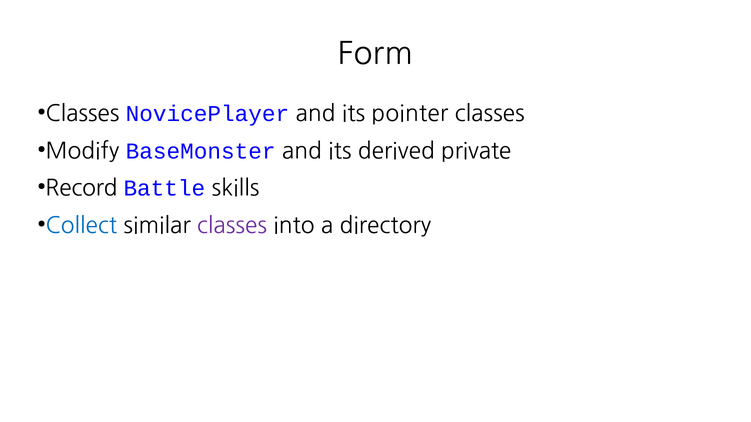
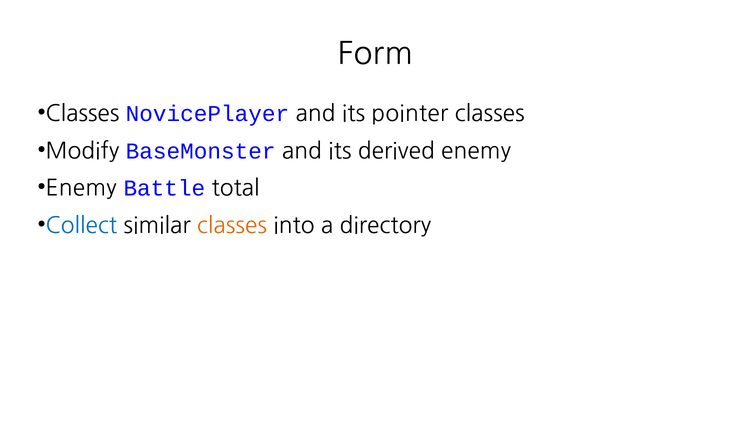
derived private: private -> enemy (476, 151)
Record: Record -> Enemy (81, 189)
skills: skills -> total (236, 189)
classes colour: purple -> orange (232, 226)
